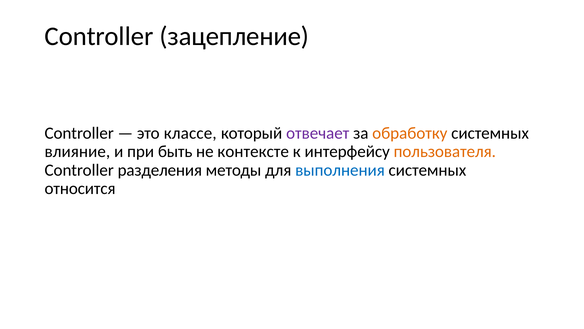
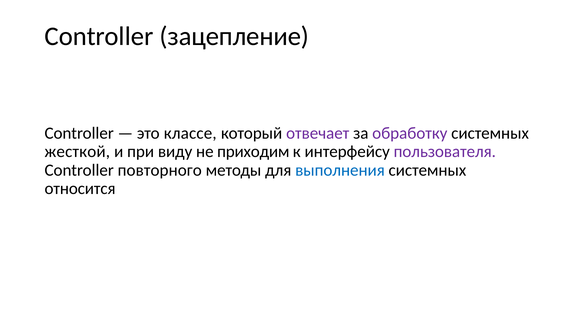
обработку colour: orange -> purple (410, 133)
влияние: влияние -> жесткой (77, 151)
быть: быть -> виду (175, 151)
контексте: контексте -> приходим (253, 151)
пользователя colour: orange -> purple (445, 151)
разделения: разделения -> повторного (160, 170)
